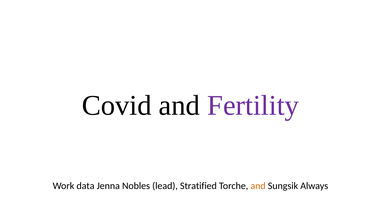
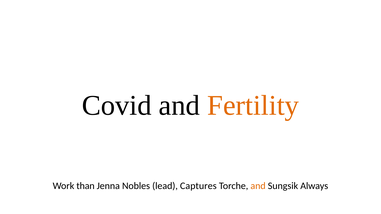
Fertility colour: purple -> orange (253, 105)
data: data -> than (86, 186)
Stratified: Stratified -> Captures (198, 186)
